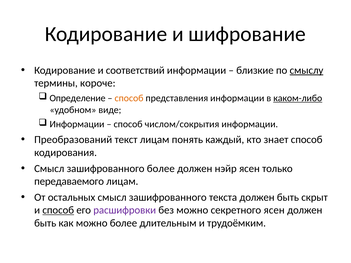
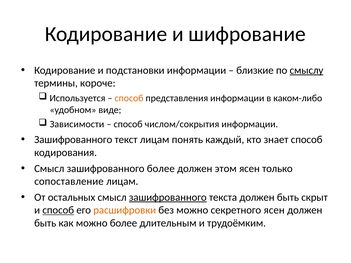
соответствий: соответствий -> подстановки (135, 70)
Определение: Определение -> Используется (77, 98)
каком-либо underline: present -> none (298, 98)
Информации: Информации -> Зависимости (77, 124)
Преобразований: Преобразований -> Зашифрованного (73, 140)
нэйр: нэйр -> этом (226, 169)
передаваемого: передаваемого -> сопоставление (69, 182)
зашифрованного underline: none -> present (168, 198)
расшифровки colour: purple -> orange (125, 210)
